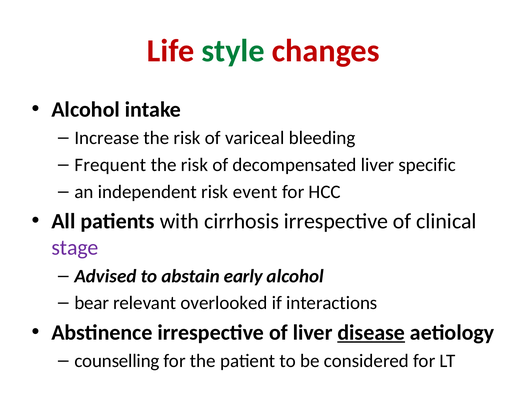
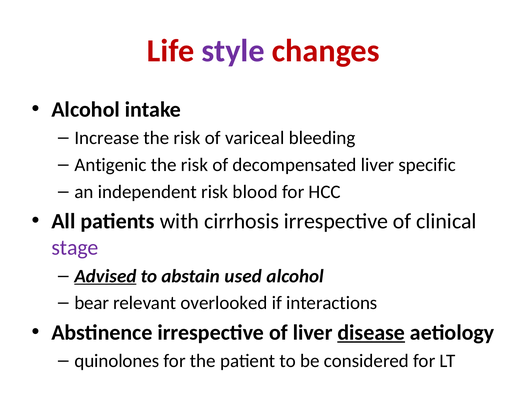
style colour: green -> purple (233, 51)
Frequent: Frequent -> Antigenic (111, 165)
event: event -> blood (255, 192)
Advised underline: none -> present (105, 276)
early: early -> used (243, 276)
counselling: counselling -> quinolones (117, 361)
